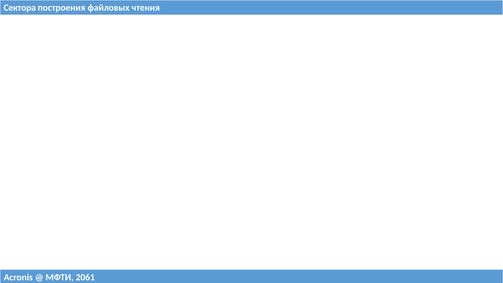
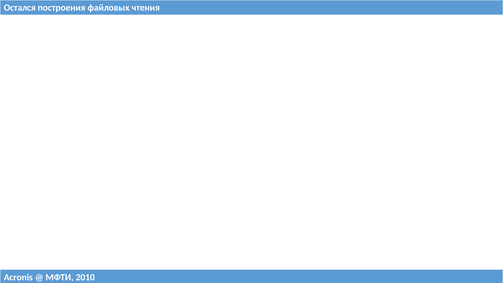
Сектора: Сектора -> Остался (20, 8)
2061: 2061 -> 2010 (85, 277)
